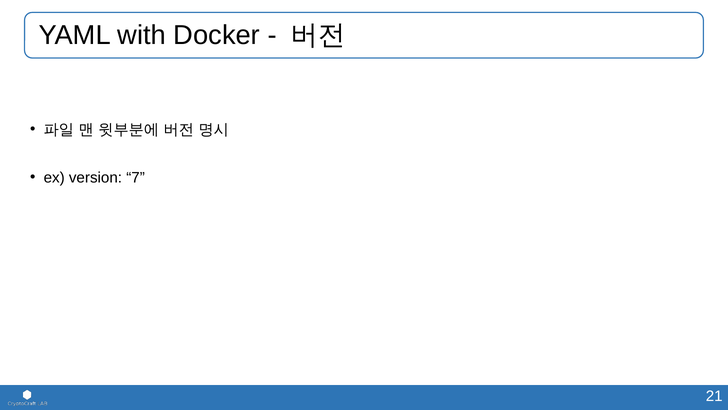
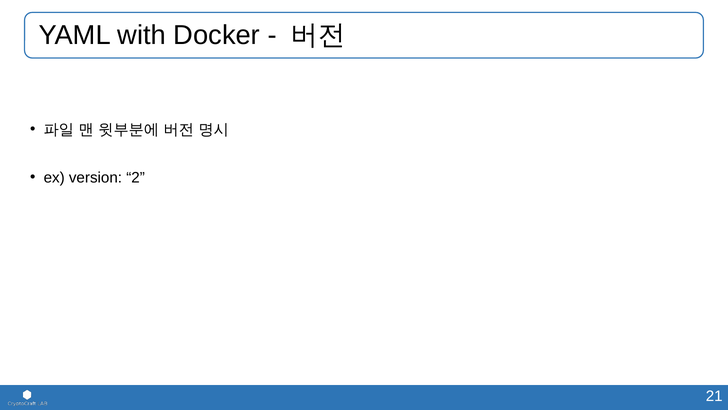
7: 7 -> 2 (136, 177)
